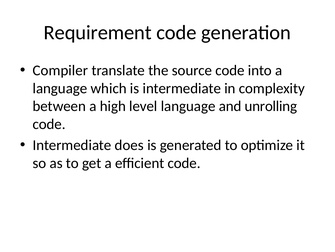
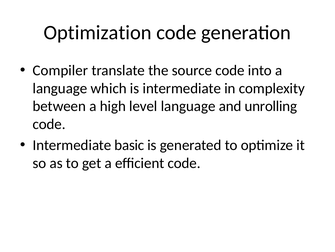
Requirement: Requirement -> Optimization (98, 32)
does: does -> basic (129, 145)
